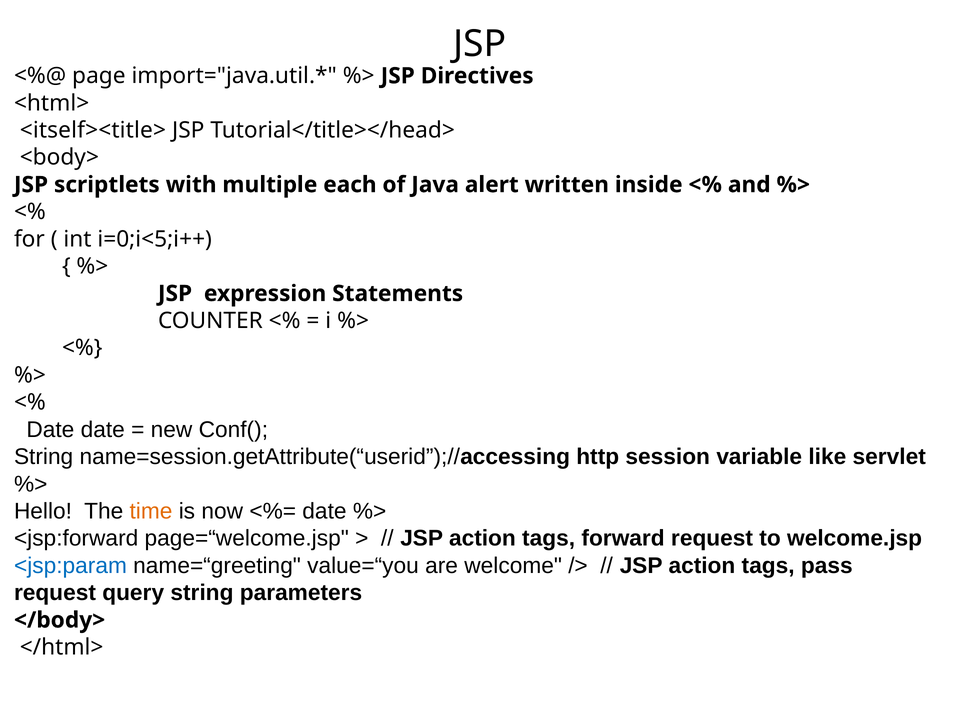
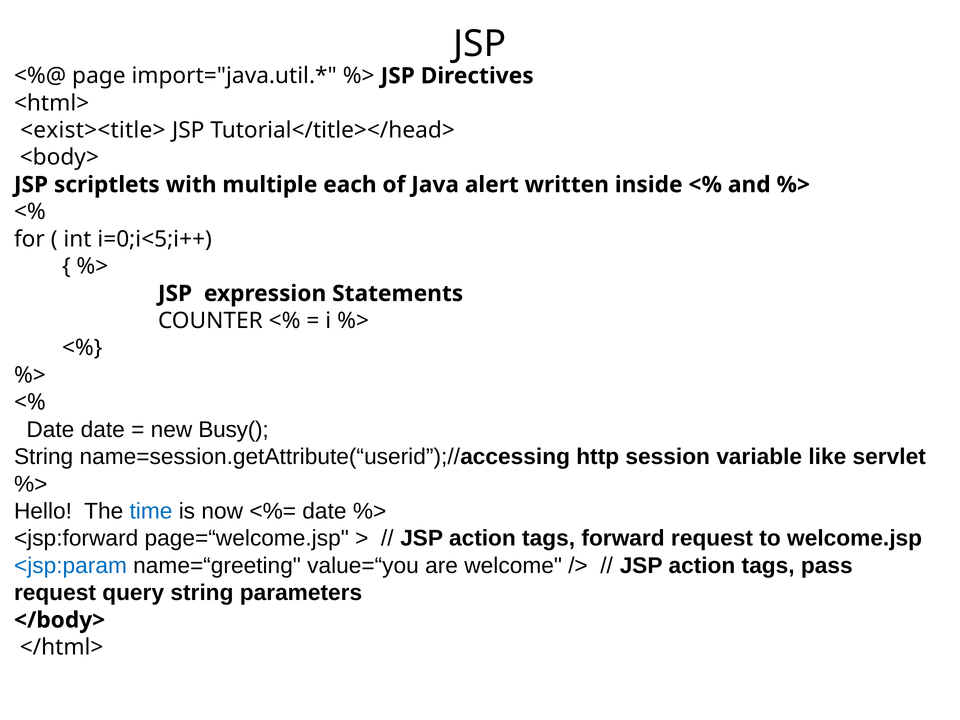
<itself><title>: <itself><title> -> <exist><title> (93, 130)
Conf(: Conf( -> Busy( (233, 430)
time colour: orange -> blue (151, 511)
